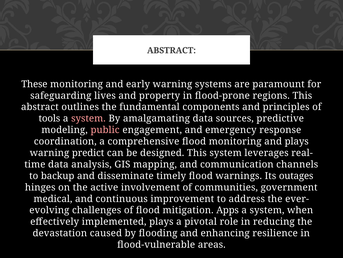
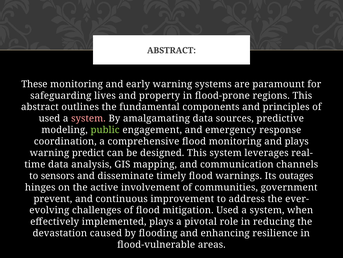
tools: tools -> used (49, 118)
public colour: pink -> light green (105, 130)
backup: backup -> sensors (58, 175)
medical: medical -> prevent (53, 198)
mitigation Apps: Apps -> Used (227, 210)
